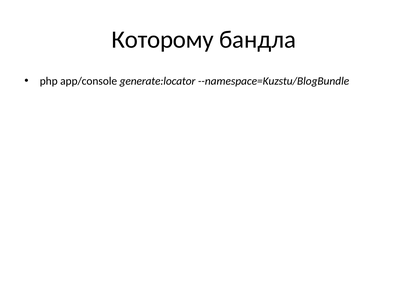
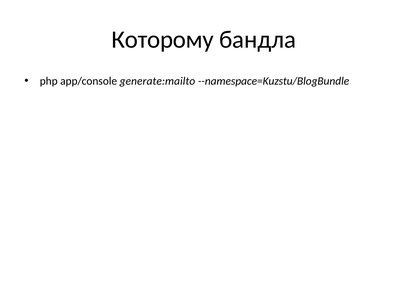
generate:locator: generate:locator -> generate:mailto (157, 81)
